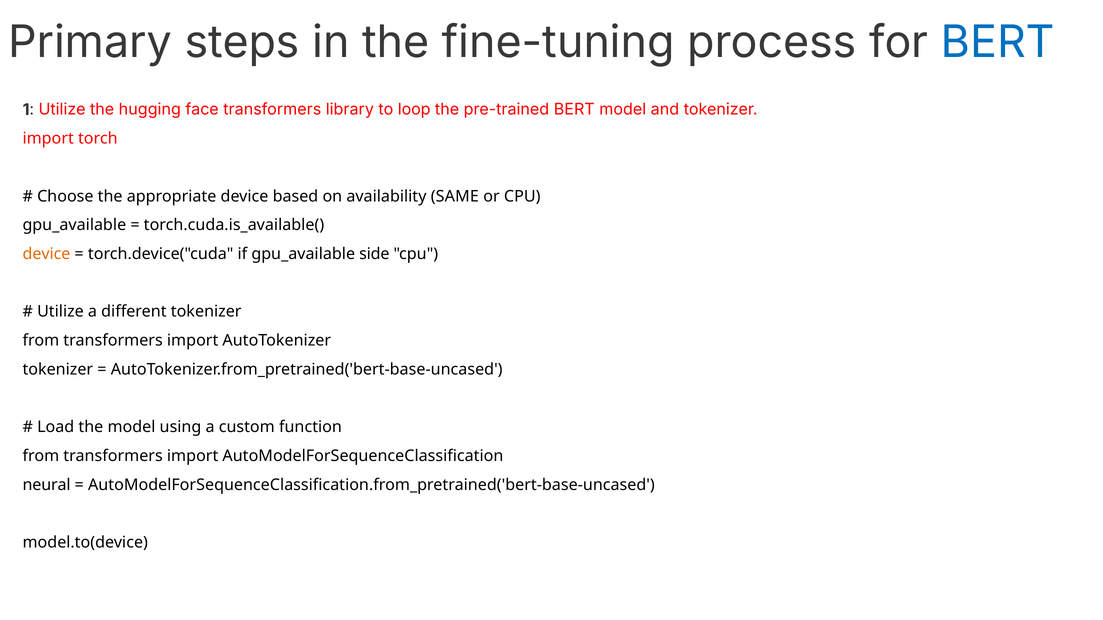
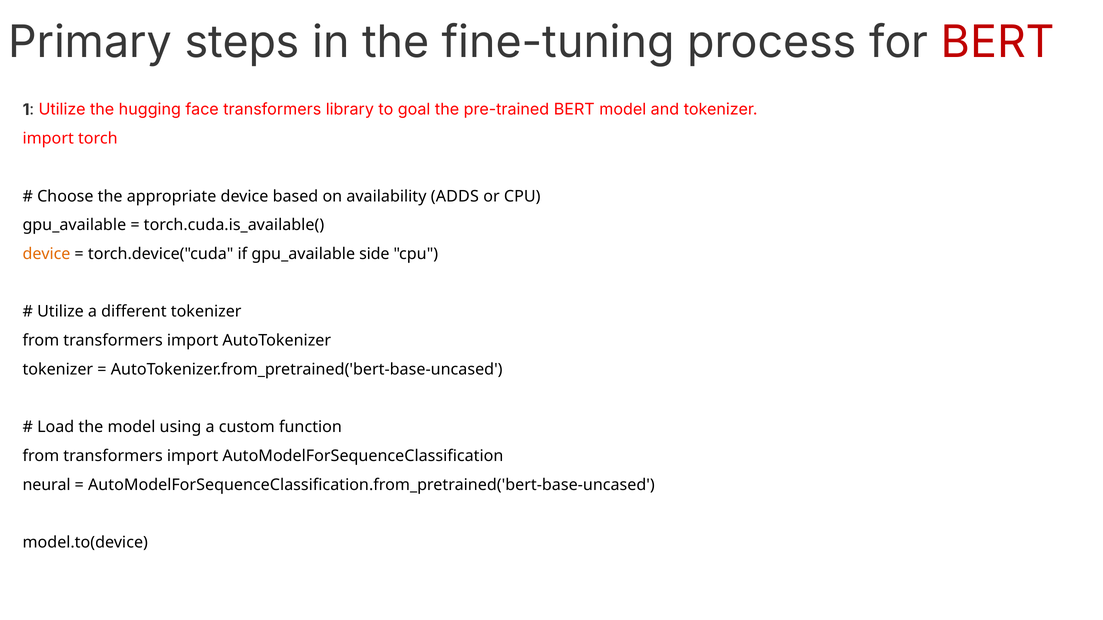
BERT colour: blue -> red (998, 43)
loop: loop -> goal (414, 110)
SAME: SAME -> ADDS (455, 196)
